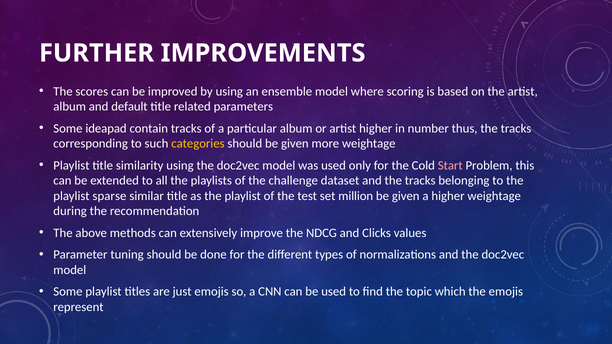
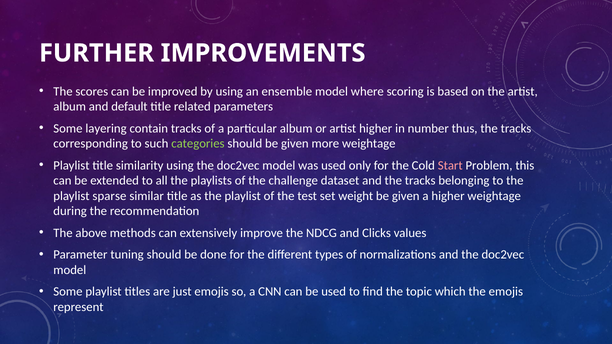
ideapad: ideapad -> layering (106, 128)
categories colour: yellow -> light green (198, 144)
million: million -> weight (356, 196)
